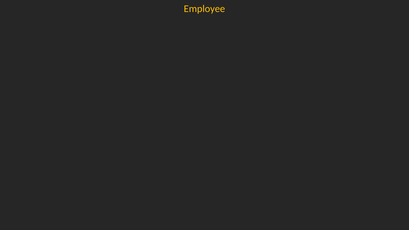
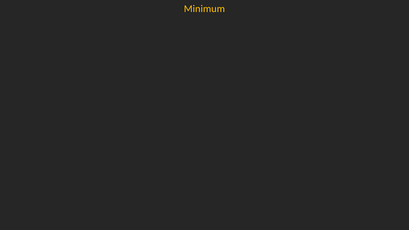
Employee: Employee -> Minimum (204, 9)
